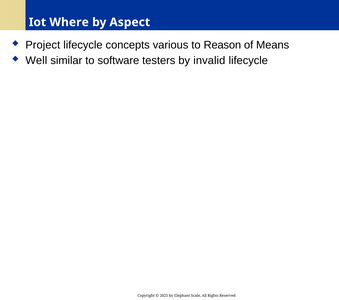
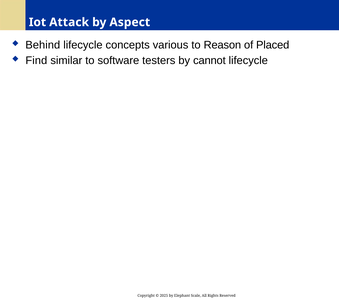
Where: Where -> Attack (69, 22)
Project: Project -> Behind (43, 45)
Means: Means -> Placed (273, 45)
Well: Well -> Find (36, 60)
invalid: invalid -> cannot (209, 60)
